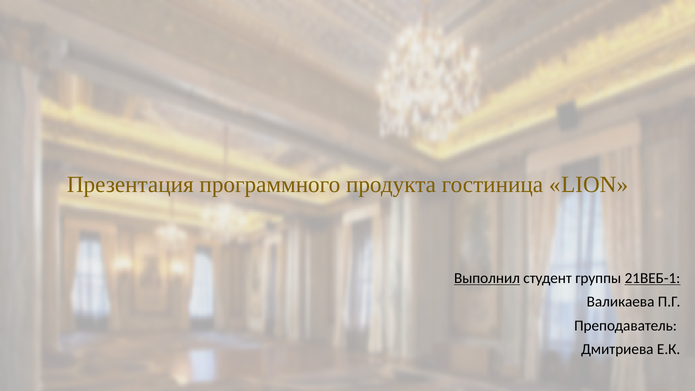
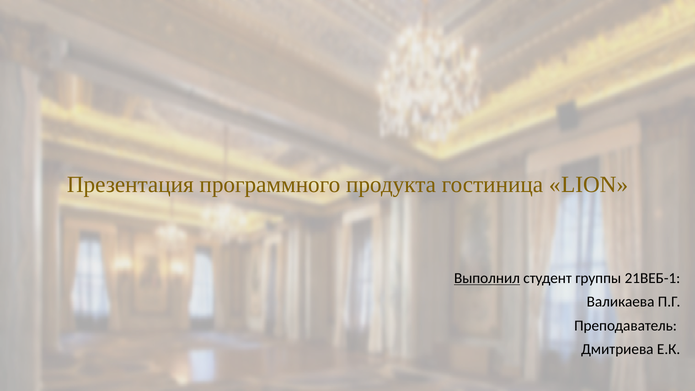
21ВЕБ-1 underline: present -> none (652, 278)
